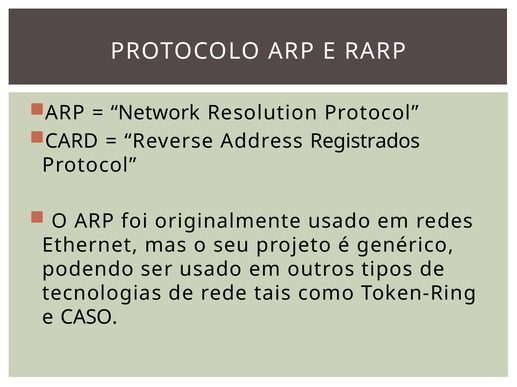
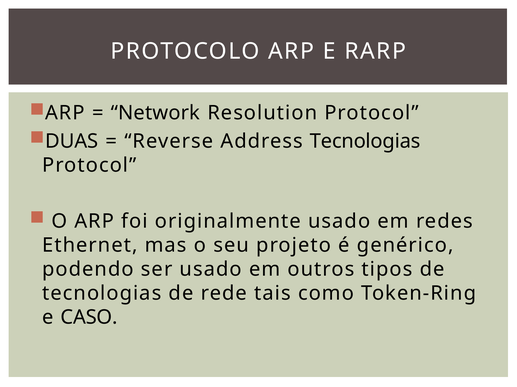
CARD: CARD -> DUAS (72, 141)
Address Registrados: Registrados -> Tecnologias (365, 141)
